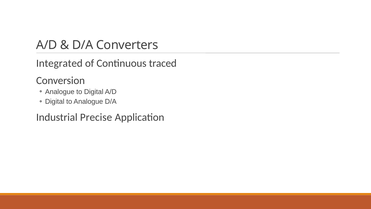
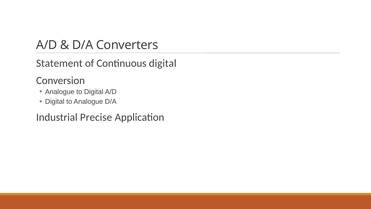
Integrated: Integrated -> Statement (59, 63)
Continuous traced: traced -> digital (163, 63)
